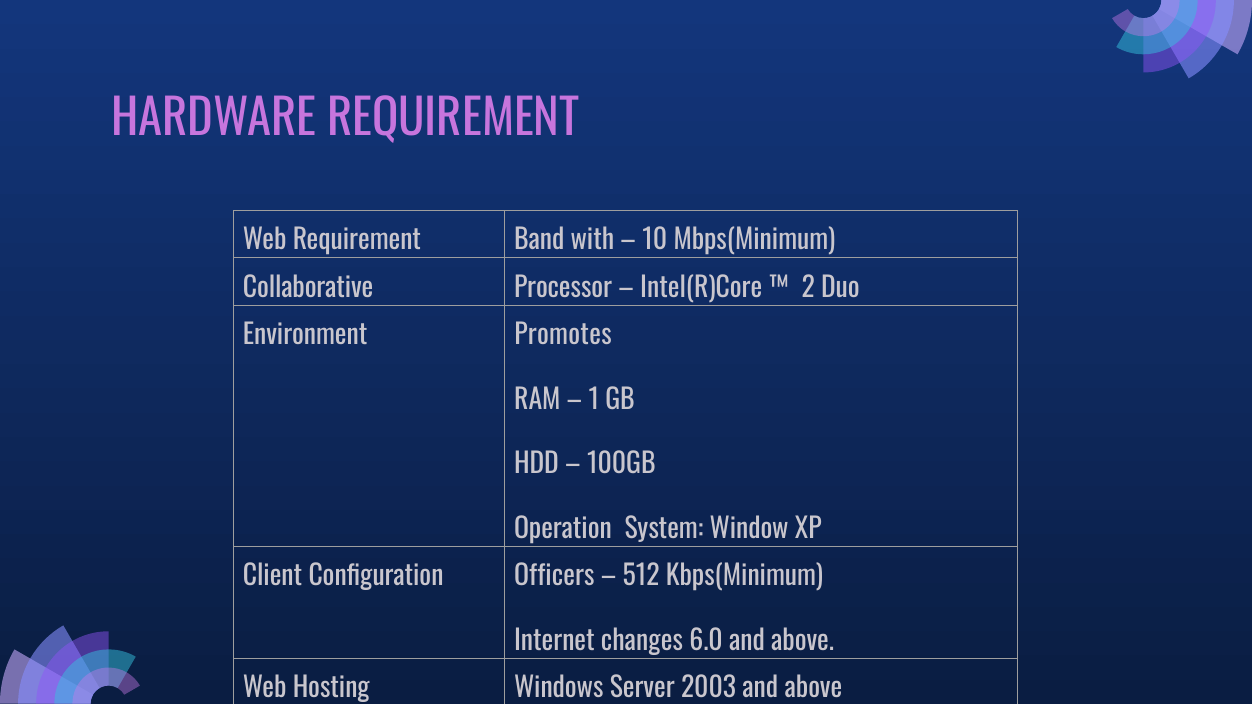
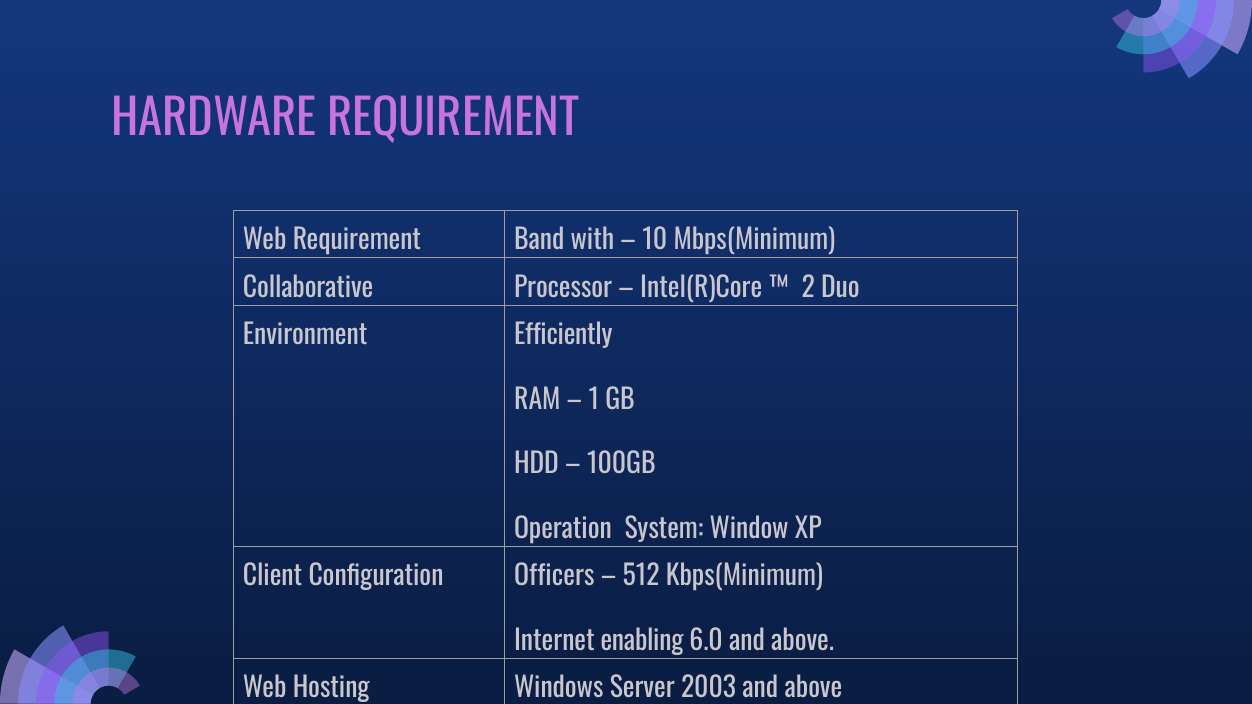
Promotes: Promotes -> Efficiently (563, 335)
changes: changes -> enabling (642, 641)
